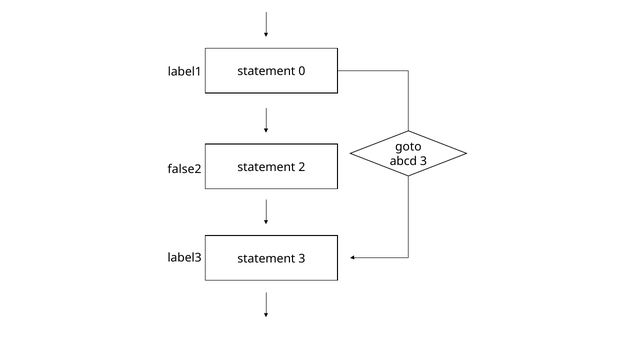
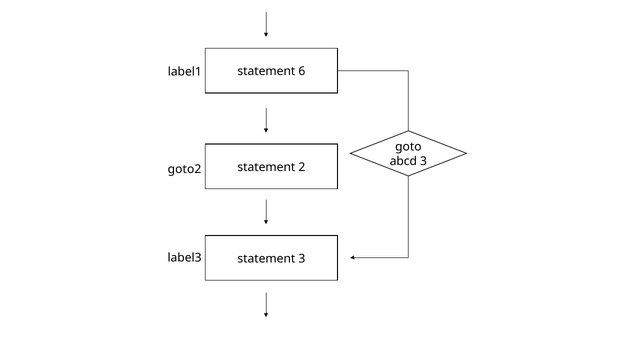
0: 0 -> 6 (302, 72)
false2: false2 -> goto2 (185, 169)
